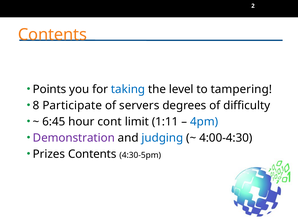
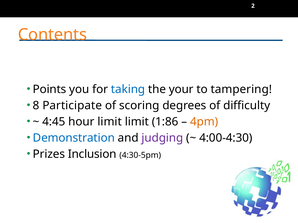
level: level -> your (181, 90)
servers: servers -> scoring (139, 106)
6:45: 6:45 -> 4:45 (54, 122)
hour cont: cont -> limit (110, 122)
1:11: 1:11 -> 1:86 (165, 122)
4pm colour: blue -> orange (204, 122)
Demonstration colour: purple -> blue (74, 138)
judging colour: blue -> purple (162, 138)
Prizes Contents: Contents -> Inclusion (92, 155)
